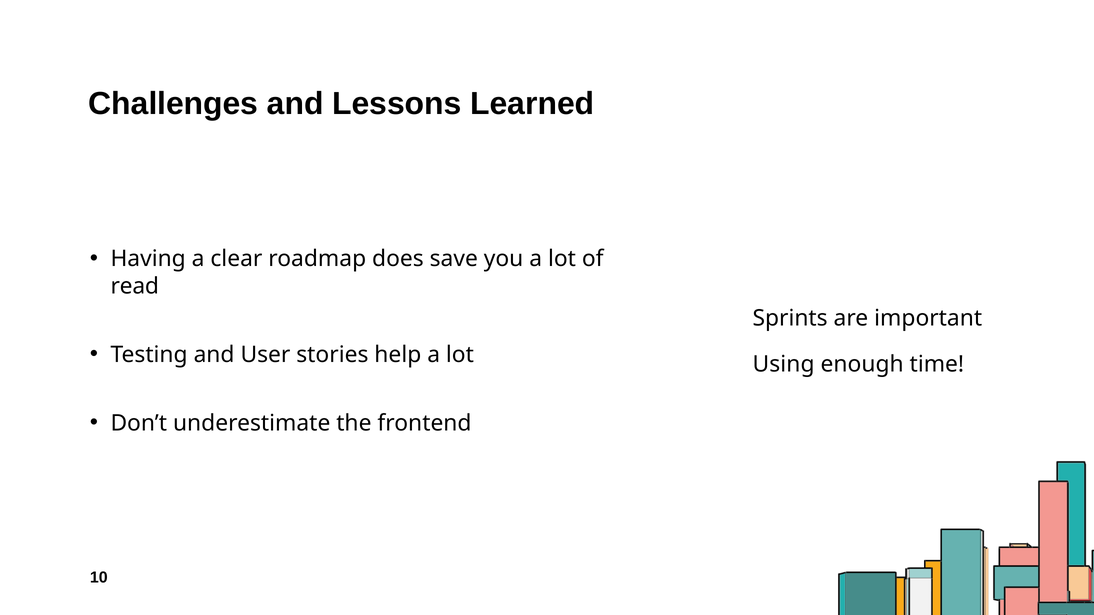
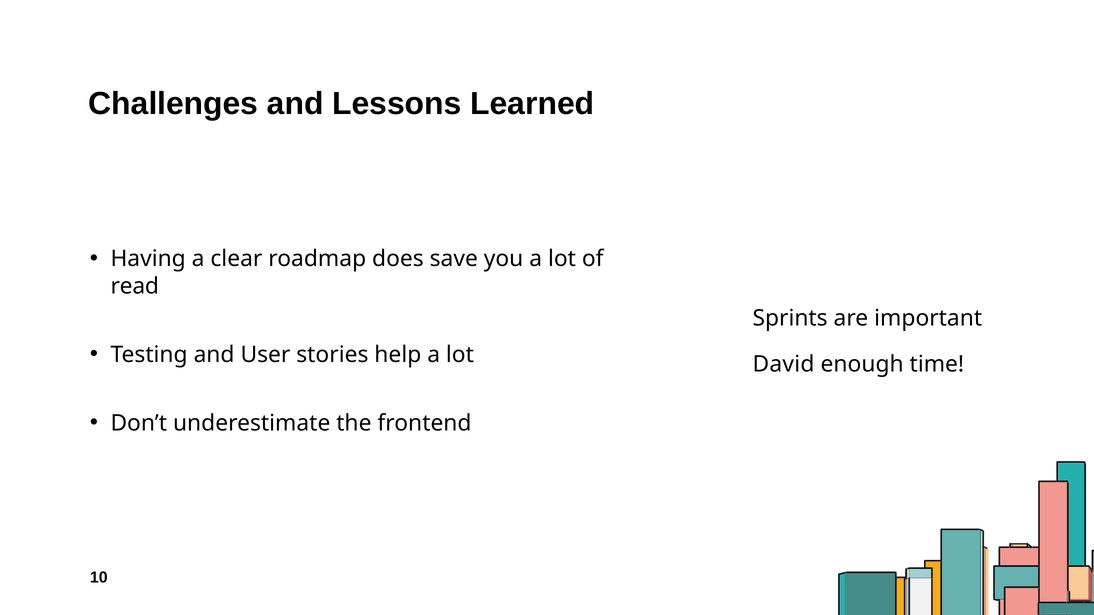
Using: Using -> David (783, 364)
